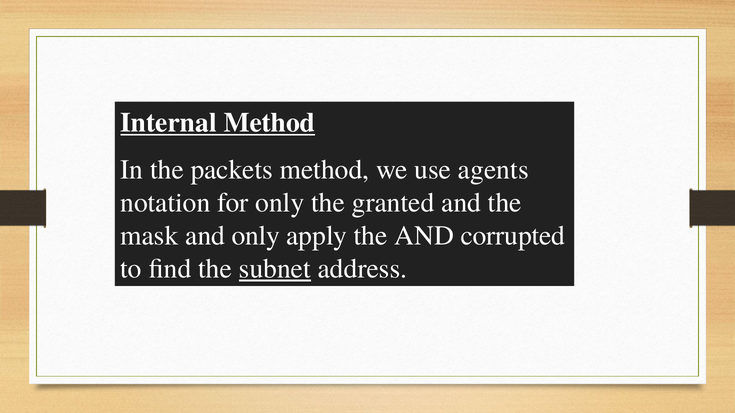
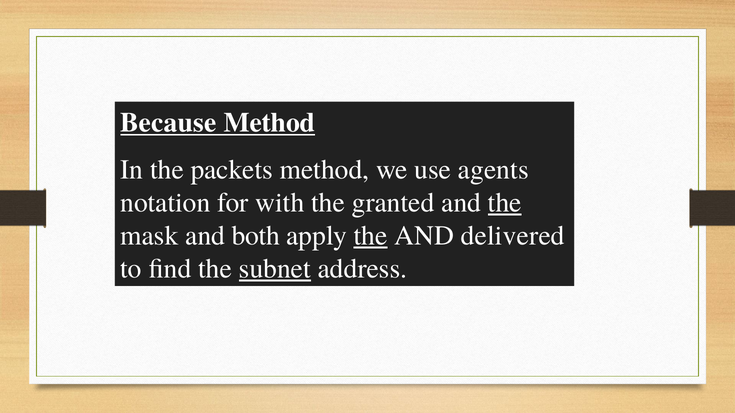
Internal: Internal -> Because (168, 123)
for only: only -> with (280, 203)
the underline: none -> present (505, 203)
and only: only -> both (256, 236)
the underline: none -> present (371, 236)
corrupted: corrupted -> delivered (513, 236)
